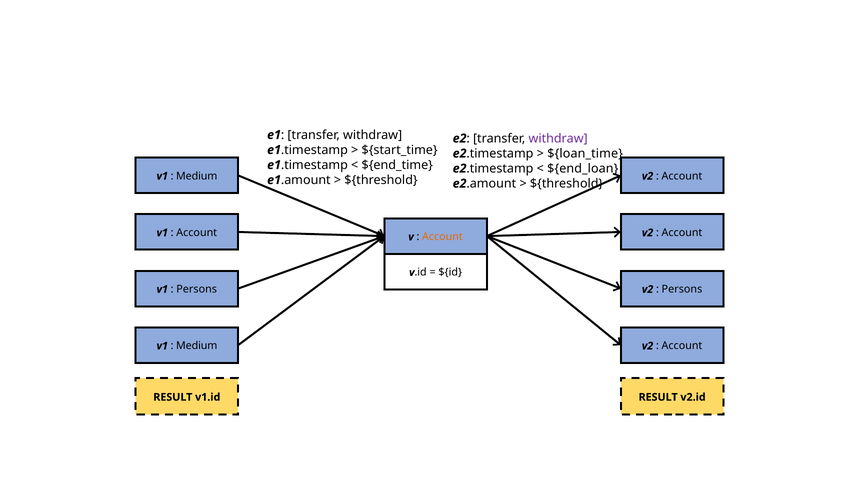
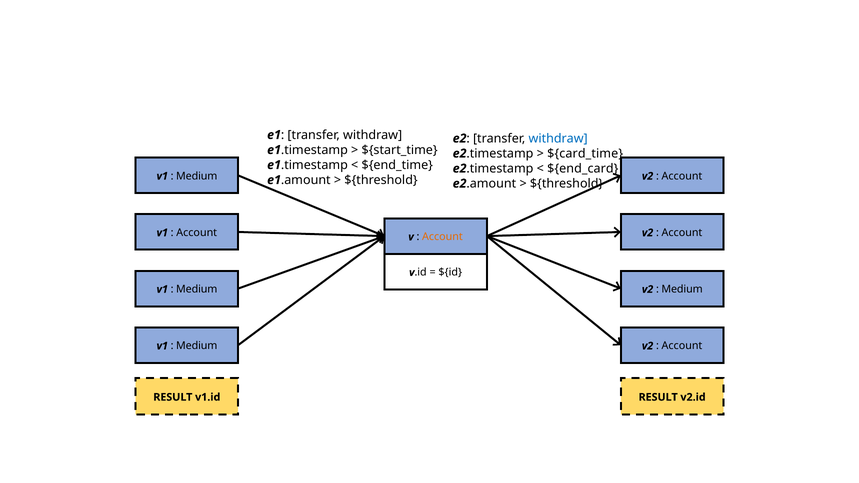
withdraw colour: purple -> blue (558, 138)
${loan_time: ${loan_time -> ${card_time (585, 154)
${end_loan: ${end_loan -> ${end_card (583, 169)
Persons: Persons -> Medium (197, 289)
Persons: Persons -> Medium (682, 289)
